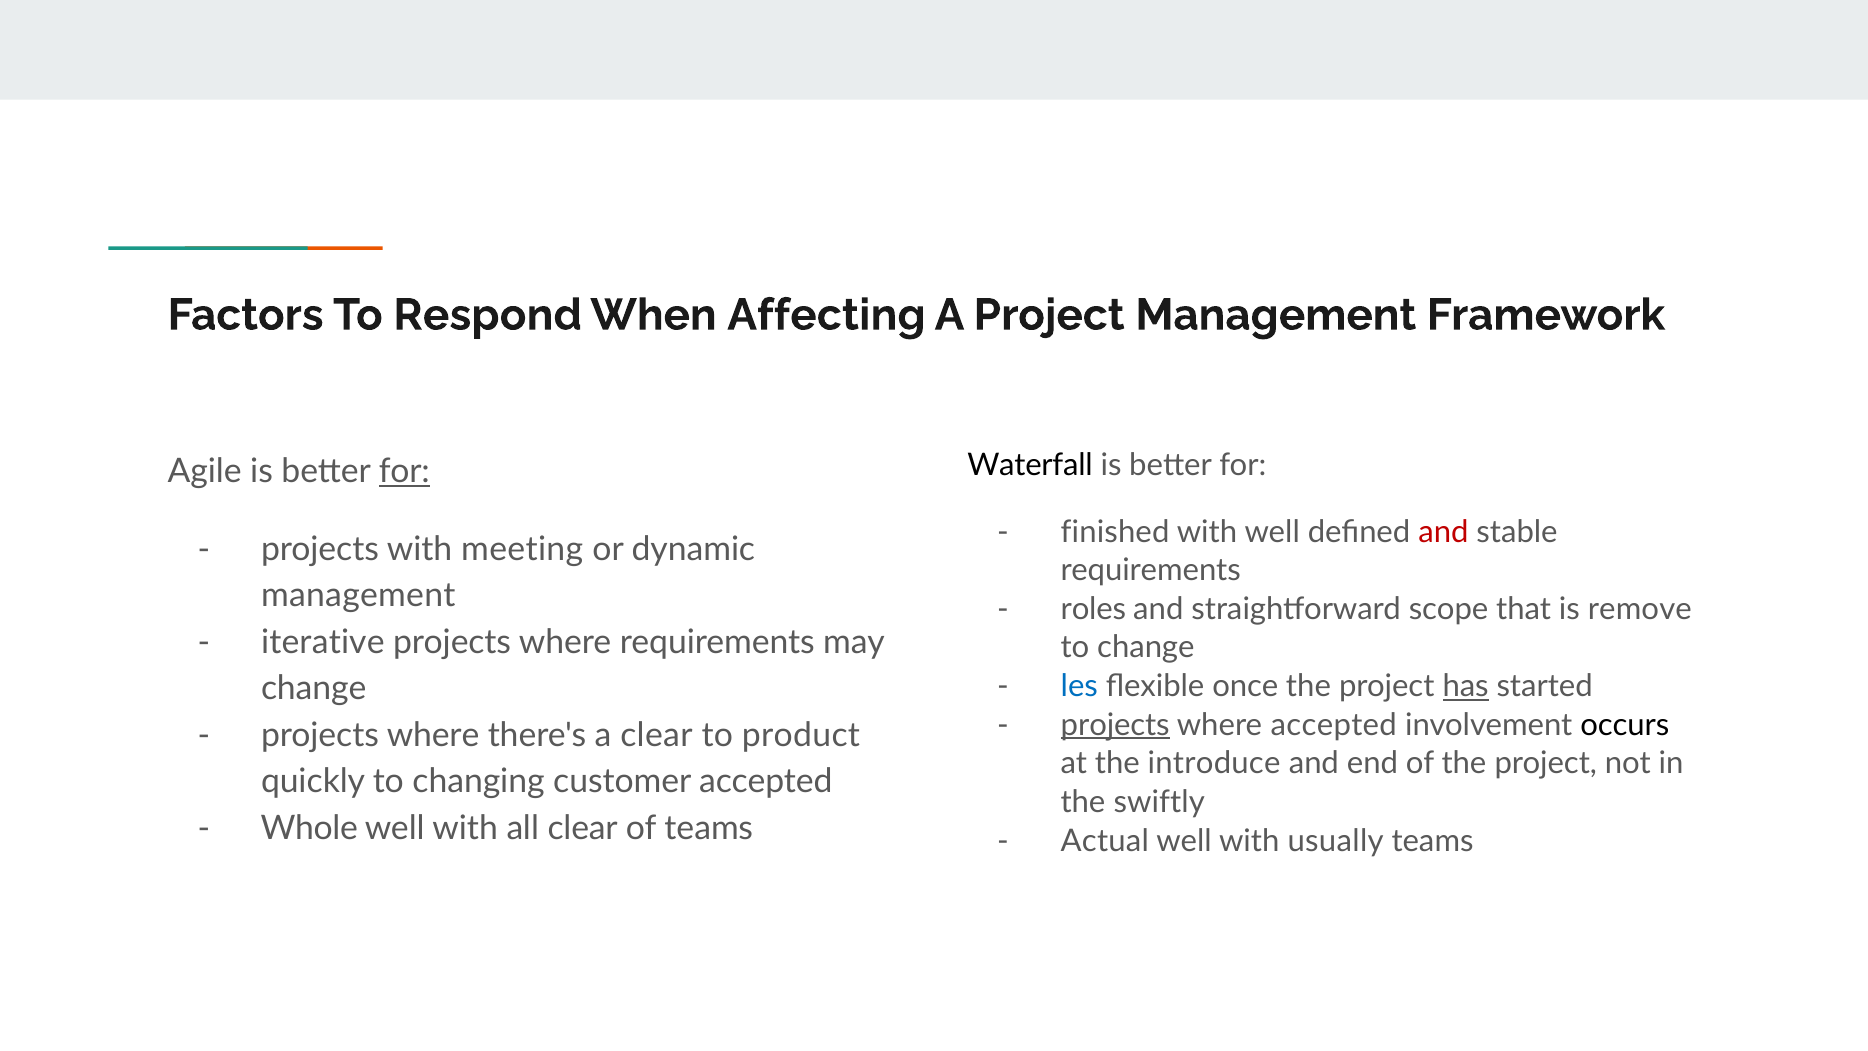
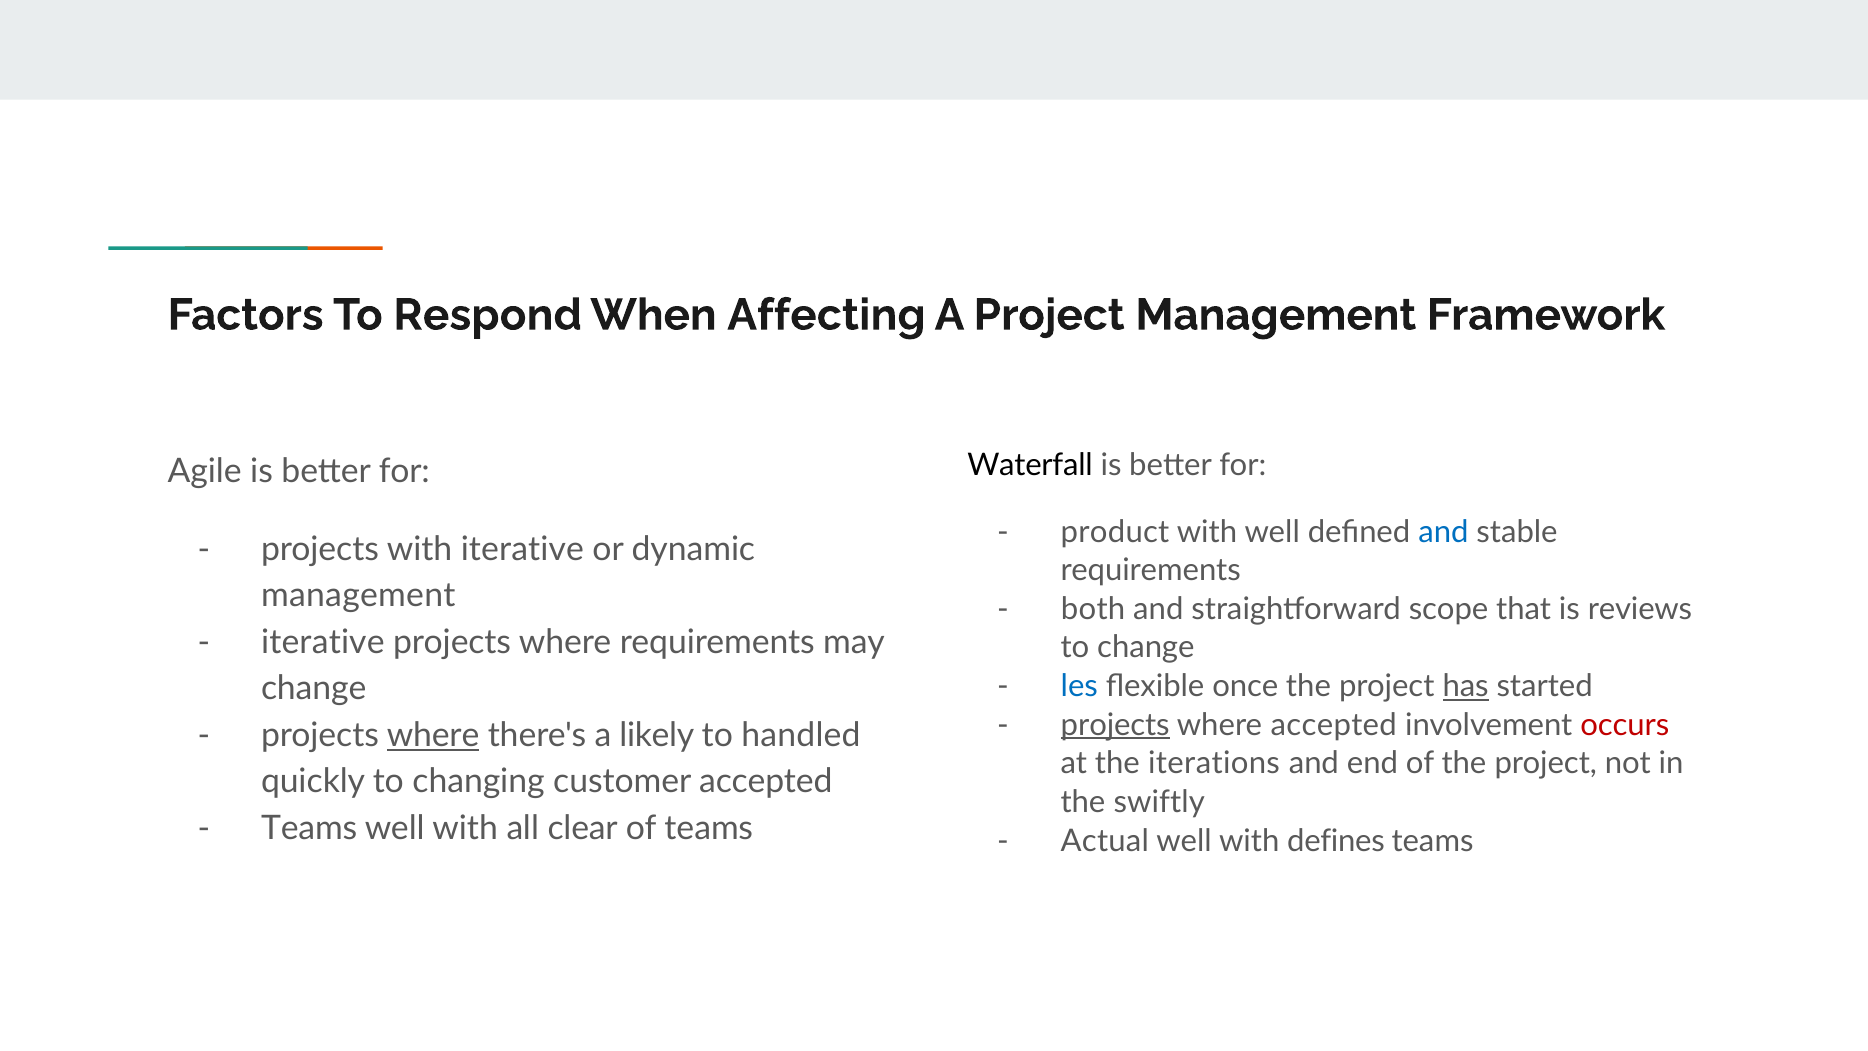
for underline: present -> none (404, 472)
finished: finished -> product (1115, 532)
and colour: red -> blue (1443, 532)
with meeting: meeting -> iterative (522, 549)
roles: roles -> both (1093, 609)
remove: remove -> reviews (1640, 609)
occurs colour: black -> red (1625, 725)
where underline: none -> present (433, 735)
a clear: clear -> likely (657, 735)
product: product -> handled (801, 735)
introduce: introduce -> iterations (1214, 763)
Whole: Whole -> Teams (309, 828)
usually: usually -> defines (1336, 841)
